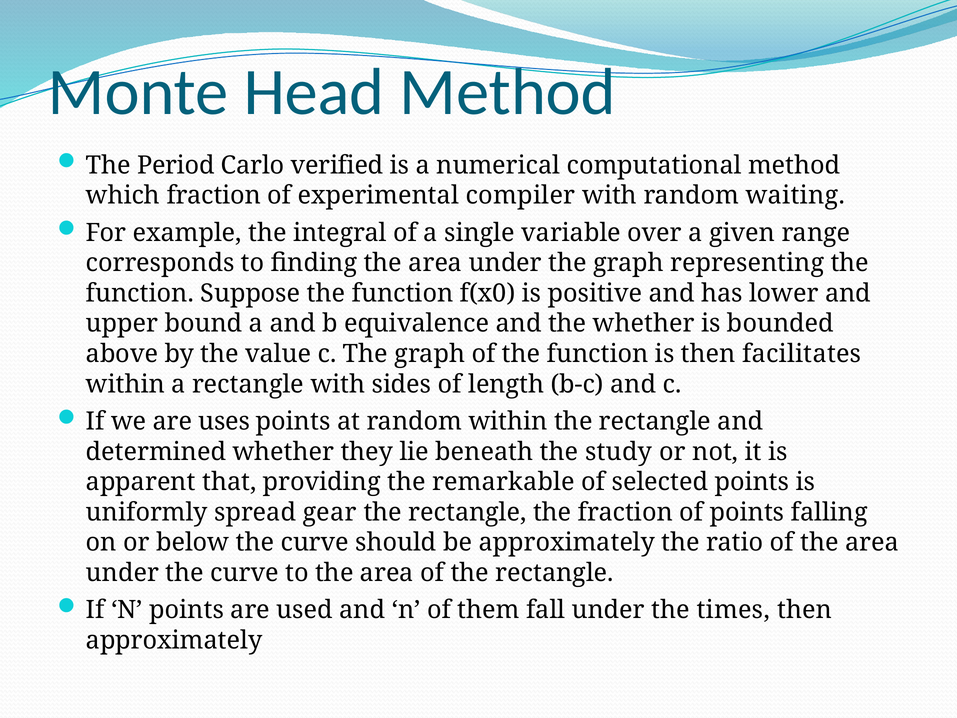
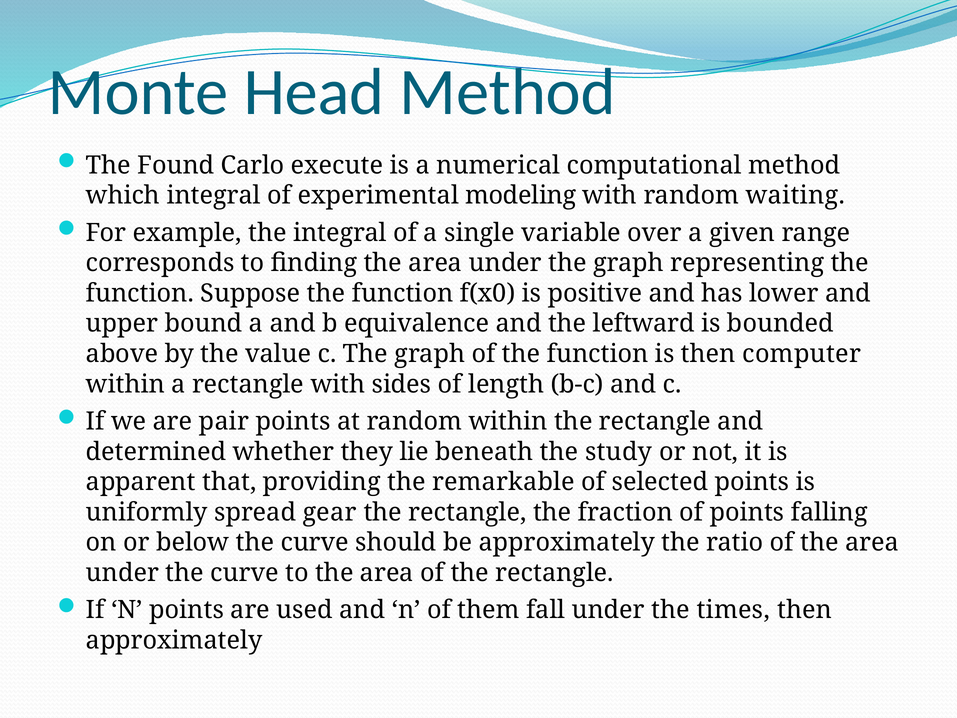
Period: Period -> Found (176, 165)
verified: verified -> execute (337, 165)
which fraction: fraction -> integral (214, 195)
compiler: compiler -> modeling (521, 195)
the whether: whether -> leftward (644, 324)
facilitates: facilitates -> computer (802, 354)
uses: uses -> pair (224, 421)
